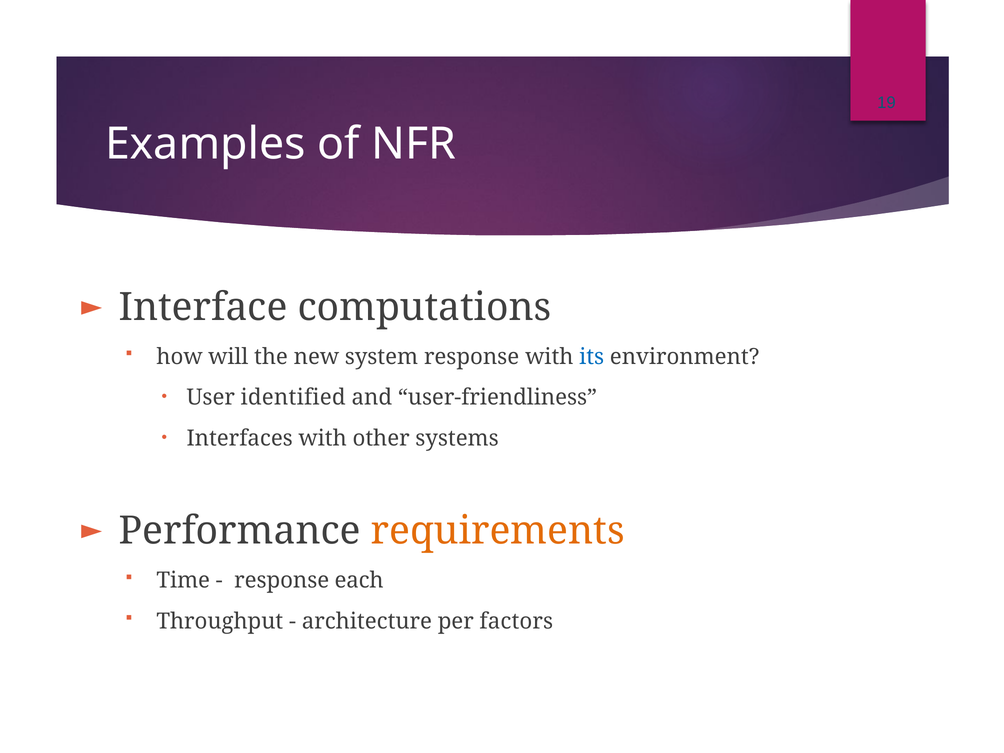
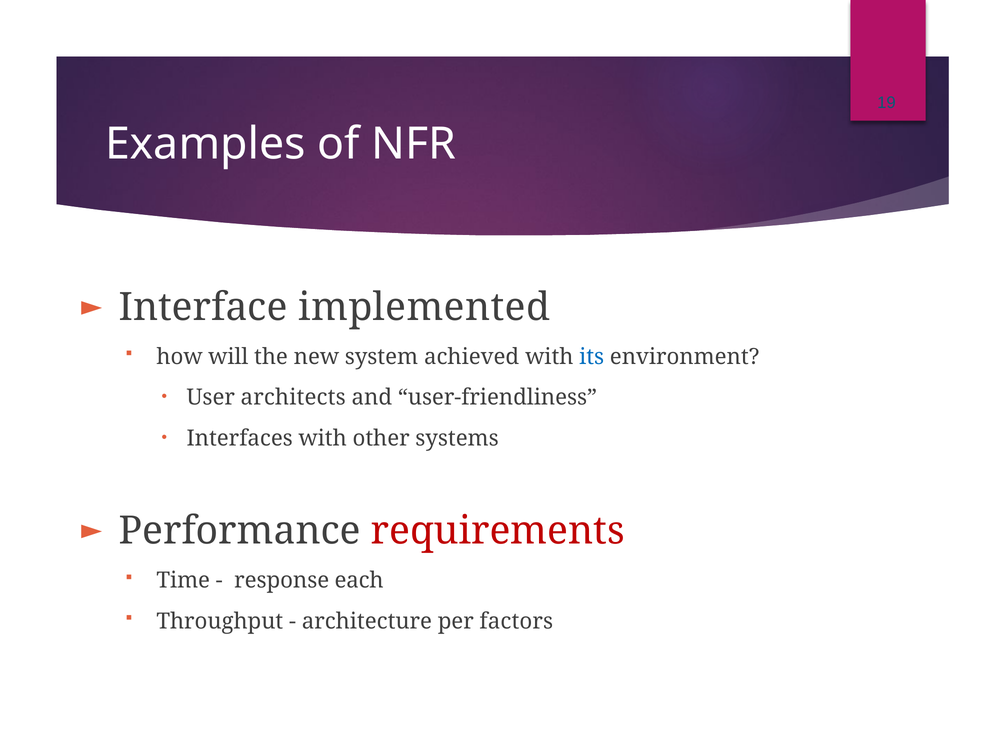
computations: computations -> implemented (424, 307)
system response: response -> achieved (472, 357)
identified: identified -> architects (293, 398)
requirements colour: orange -> red (498, 531)
